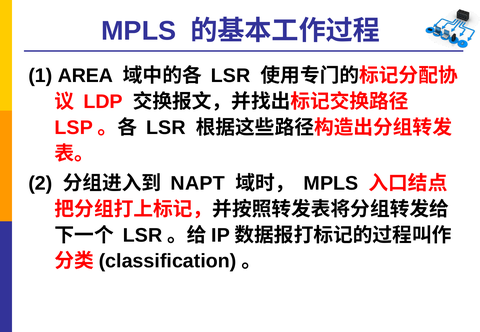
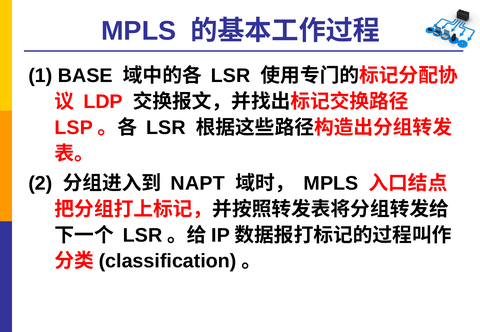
AREA: AREA -> BASE (85, 76)
